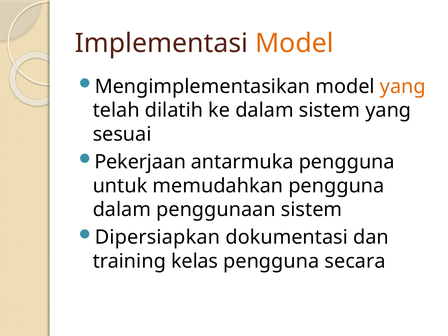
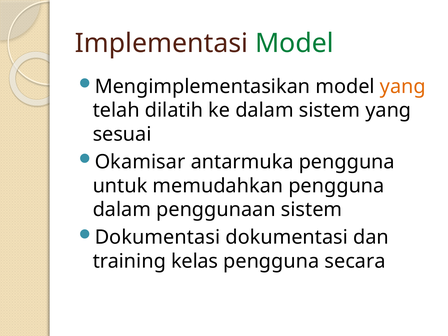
Model colour: orange -> green (294, 43)
Pekerjaan: Pekerjaan -> Okamisar (140, 162)
Dipersiapkan: Dipersiapkan -> Dokumentasi (157, 237)
